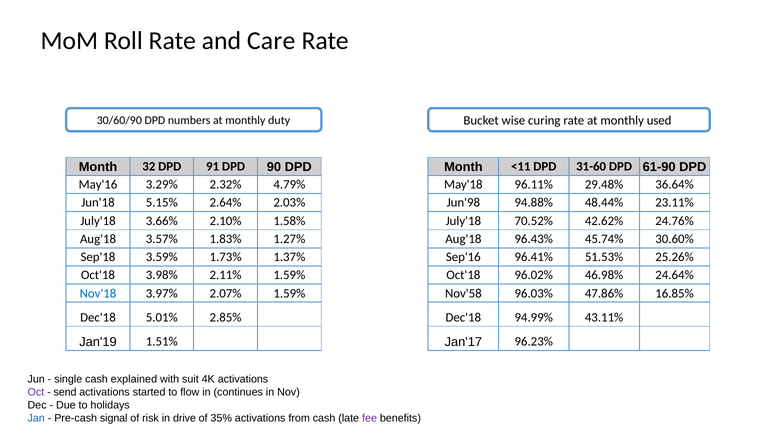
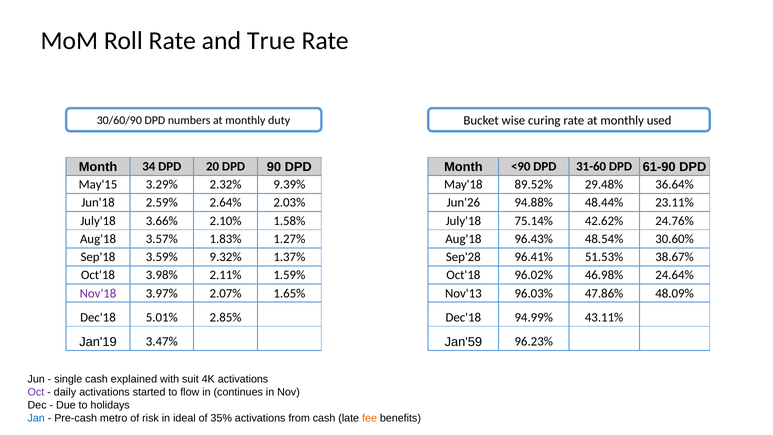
Care: Care -> True (271, 41)
32: 32 -> 34 (149, 166)
91: 91 -> 20 (213, 166)
<11: <11 -> <90 (521, 166)
May'16: May'16 -> May'15 (98, 185)
4.79%: 4.79% -> 9.39% (289, 185)
96.11%: 96.11% -> 89.52% (534, 185)
5.15%: 5.15% -> 2.59% (162, 203)
Jun'98: Jun'98 -> Jun'26 (463, 203)
70.52%: 70.52% -> 75.14% (534, 221)
45.74%: 45.74% -> 48.54% (604, 239)
1.73%: 1.73% -> 9.32% (226, 257)
Sep'16: Sep'16 -> Sep'28 (463, 257)
25.26%: 25.26% -> 38.67% (675, 257)
Nov'18 colour: blue -> purple (98, 293)
2.07% 1.59%: 1.59% -> 1.65% (289, 293)
Nov'58: Nov'58 -> Nov'13 (463, 293)
16.85%: 16.85% -> 48.09% (675, 293)
1.51%: 1.51% -> 3.47% (162, 341)
Jan'17: Jan'17 -> Jan'59 (463, 342)
send: send -> daily (65, 392)
signal: signal -> metro (114, 418)
drive: drive -> ideal (184, 418)
fee colour: purple -> orange (370, 418)
